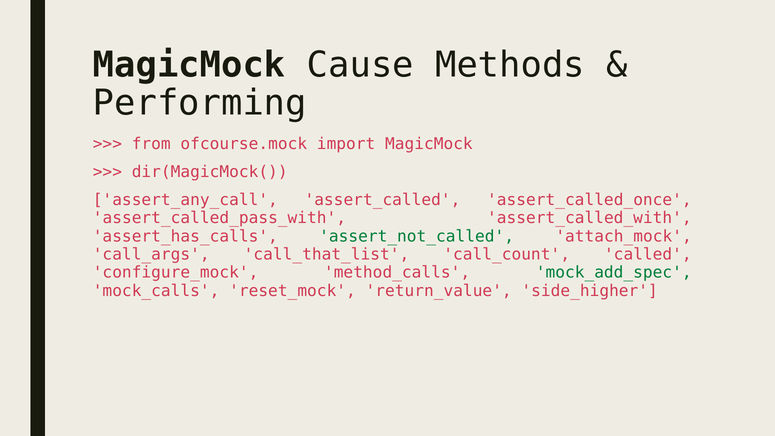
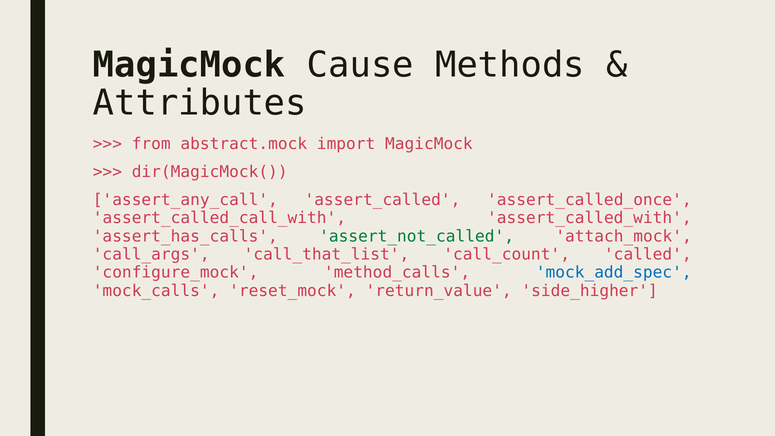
Performing: Performing -> Attributes (200, 103)
ofcourse.mock: ofcourse.mock -> abstract.mock (244, 144)
assert_called_pass_with: assert_called_pass_with -> assert_called_call_with (219, 218)
mock_add_spec colour: green -> blue (614, 273)
